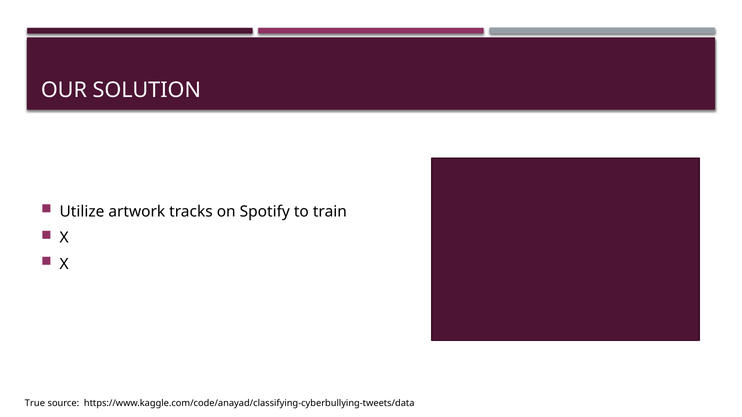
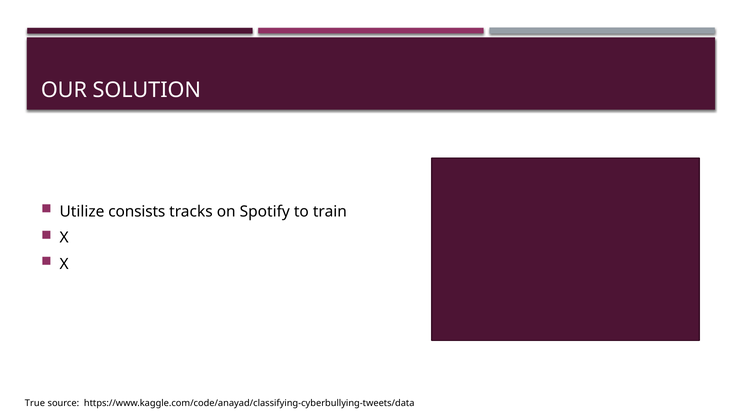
artwork: artwork -> consists (137, 212)
